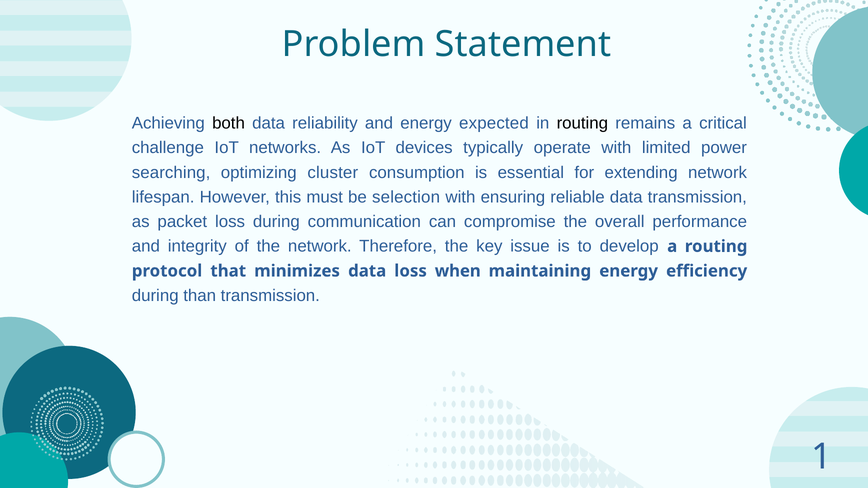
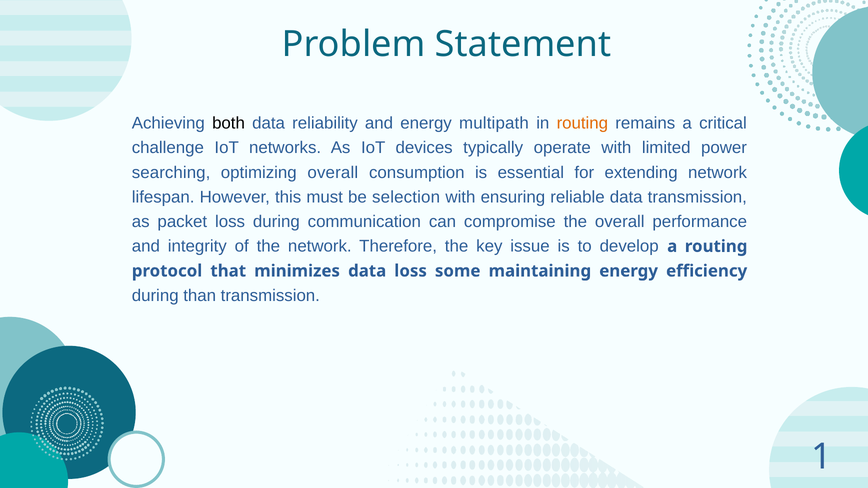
expected: expected -> multipath (494, 123)
routing colour: black -> orange (582, 123)
optimizing cluster: cluster -> overall (333, 173)
when: when -> some (458, 271)
